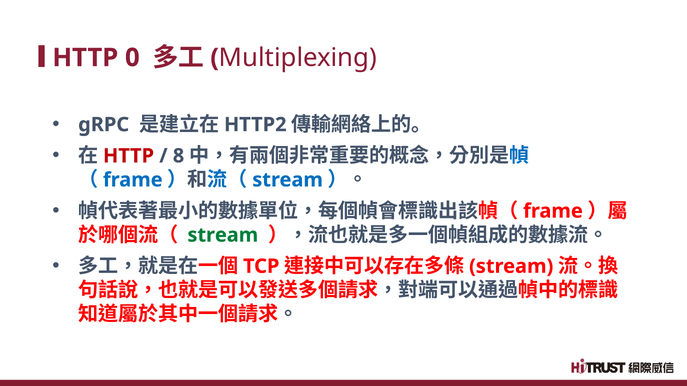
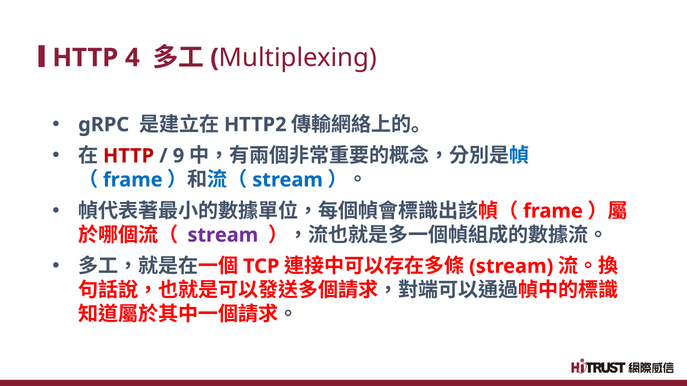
0: 0 -> 4 (132, 58)
8: 8 -> 9 (179, 156)
stream colour: green -> purple (223, 235)
